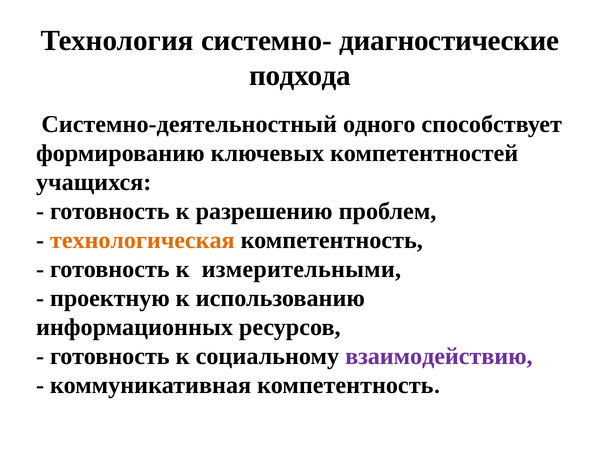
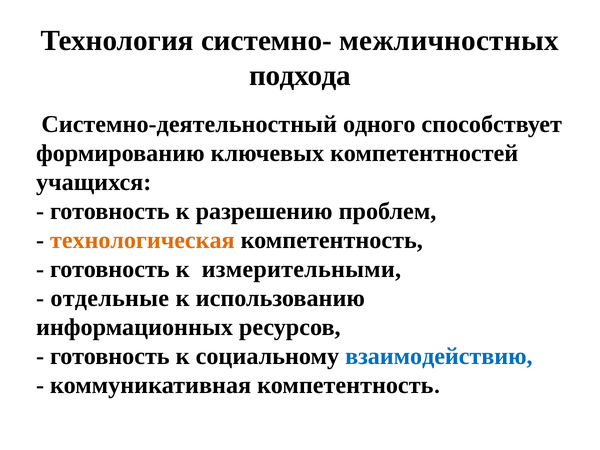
диагностические: диагностические -> межличностных (449, 41)
проектную: проектную -> отдельные (110, 298)
взаимодействию colour: purple -> blue (439, 356)
